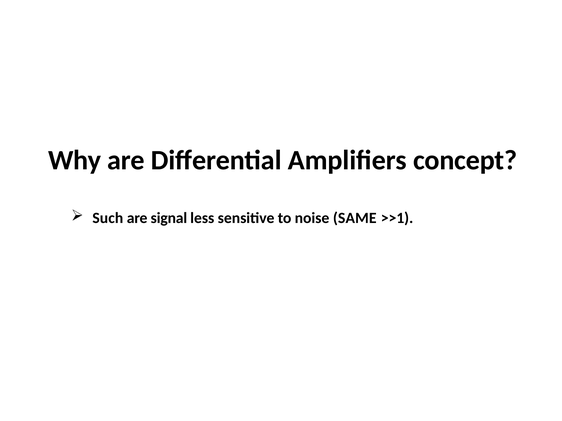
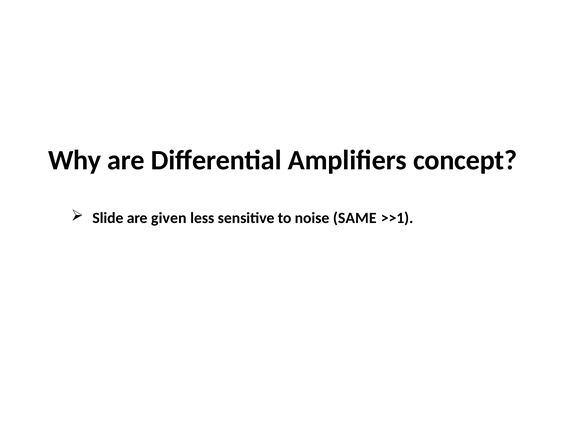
Such: Such -> Slide (108, 218)
signal: signal -> given (169, 218)
